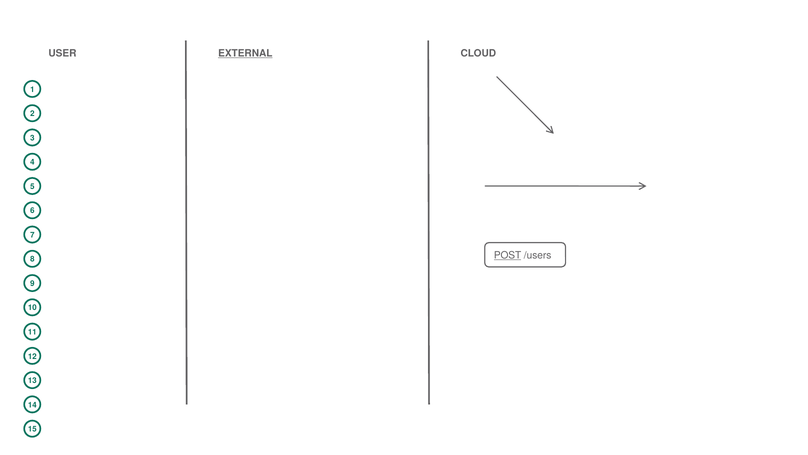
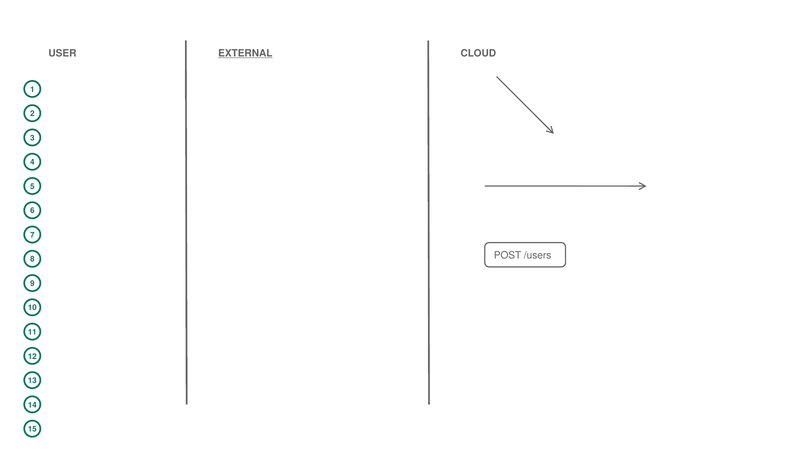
POST underline: present -> none (508, 255)
